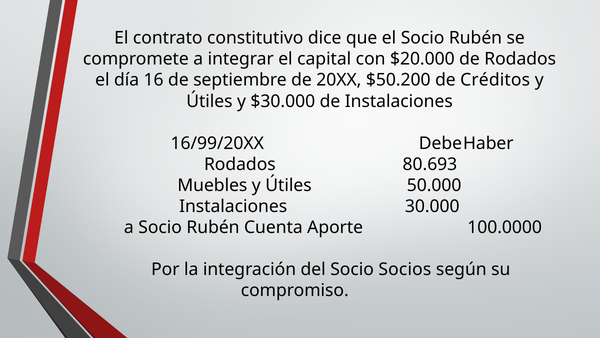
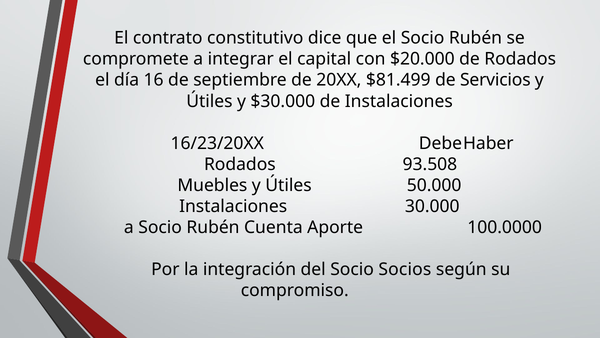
$50.200: $50.200 -> $81.499 (398, 80)
Créditos: Créditos -> Servicios (495, 80)
16/99/20XX: 16/99/20XX -> 16/23/20XX (217, 143)
80.693: 80.693 -> 93.508 (430, 164)
